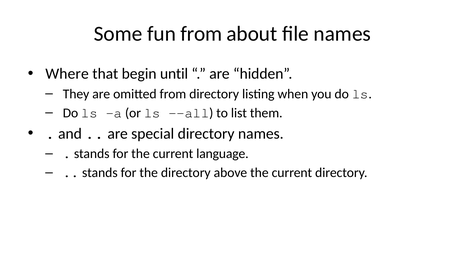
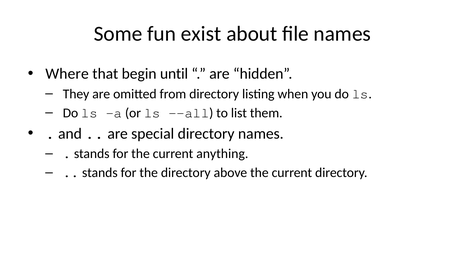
fun from: from -> exist (201, 34)
language: language -> anything (222, 153)
